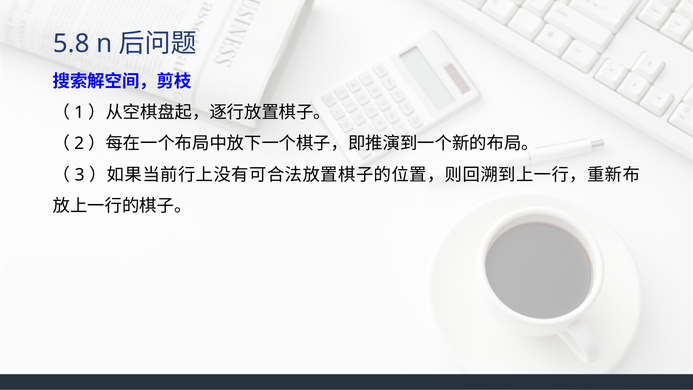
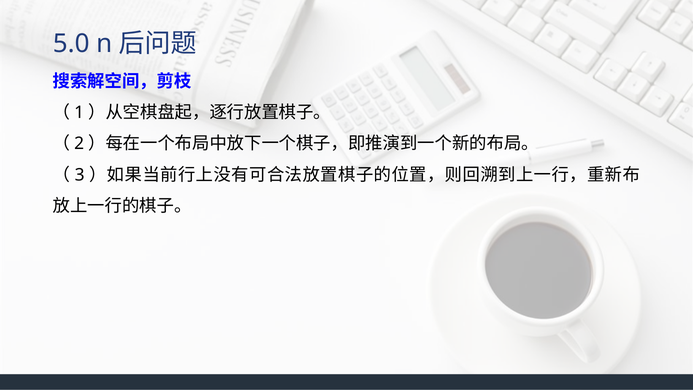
5.8: 5.8 -> 5.0 (71, 44)
